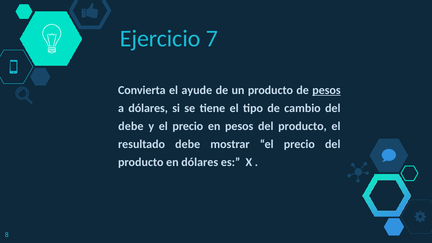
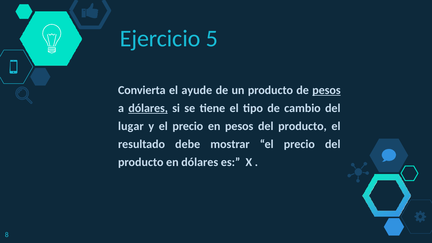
7: 7 -> 5 (212, 39)
dólares underline: none -> present (148, 108)
debe: debe -> lugar (131, 126)
